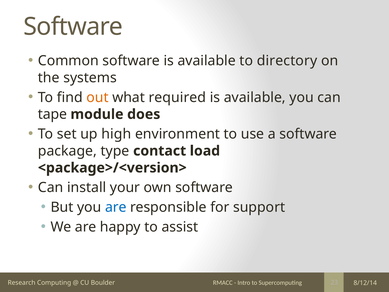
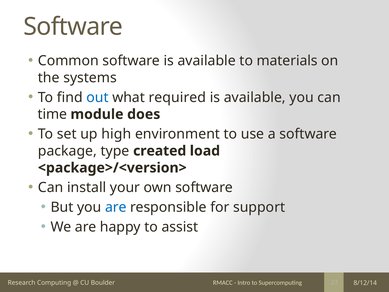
directory: directory -> materials (287, 61)
out colour: orange -> blue (97, 97)
tape: tape -> time (52, 114)
contact: contact -> created (160, 151)
